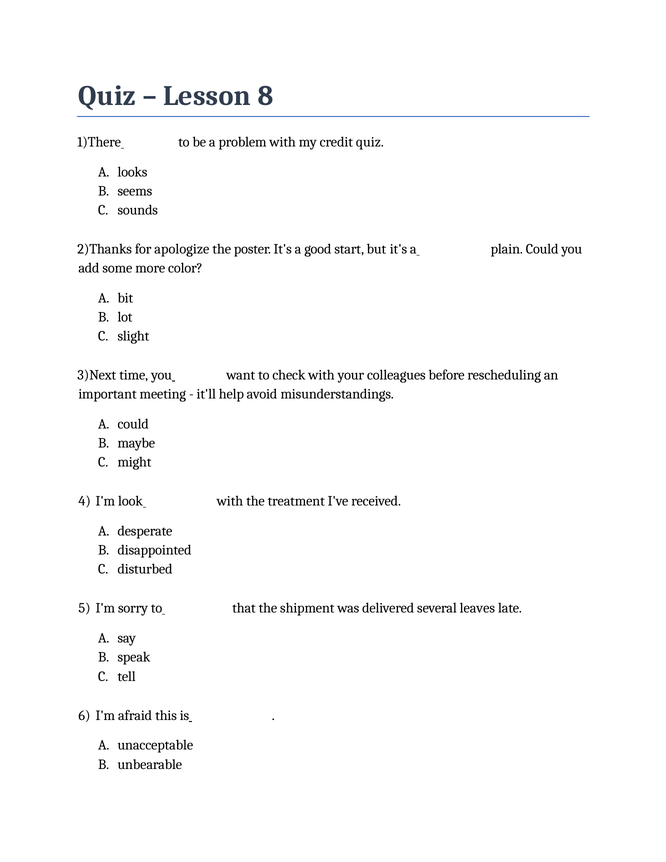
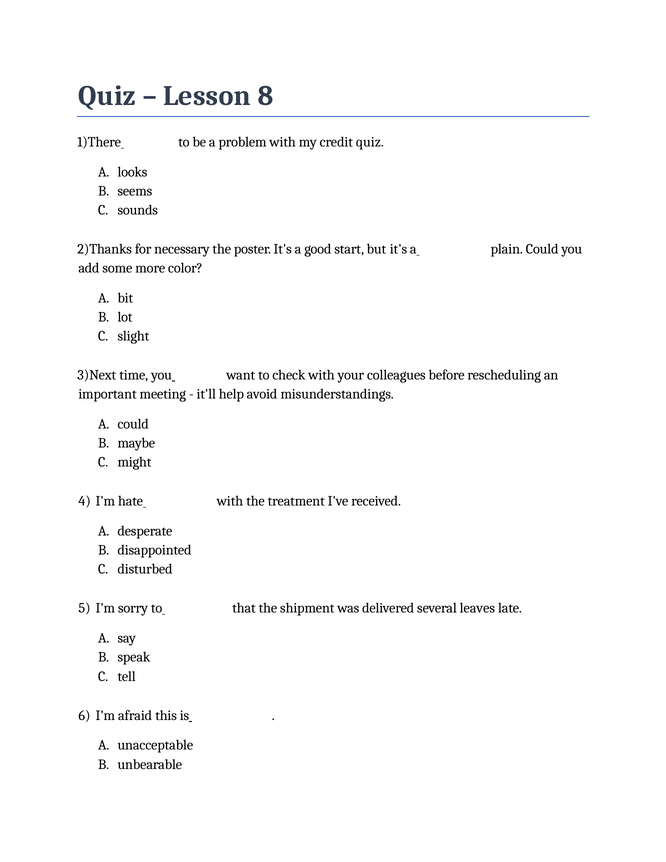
apologize: apologize -> necessary (182, 249)
look: look -> hate (131, 501)
